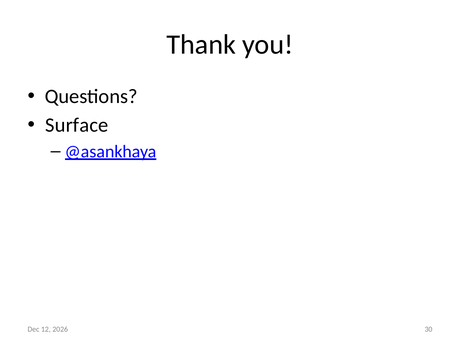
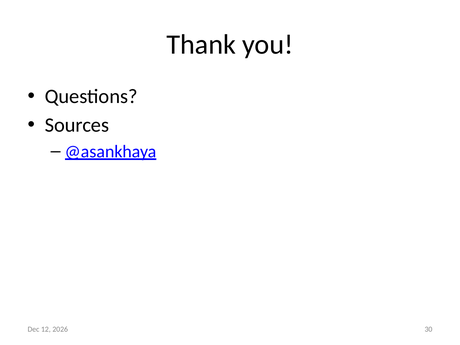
Surface: Surface -> Sources (77, 125)
